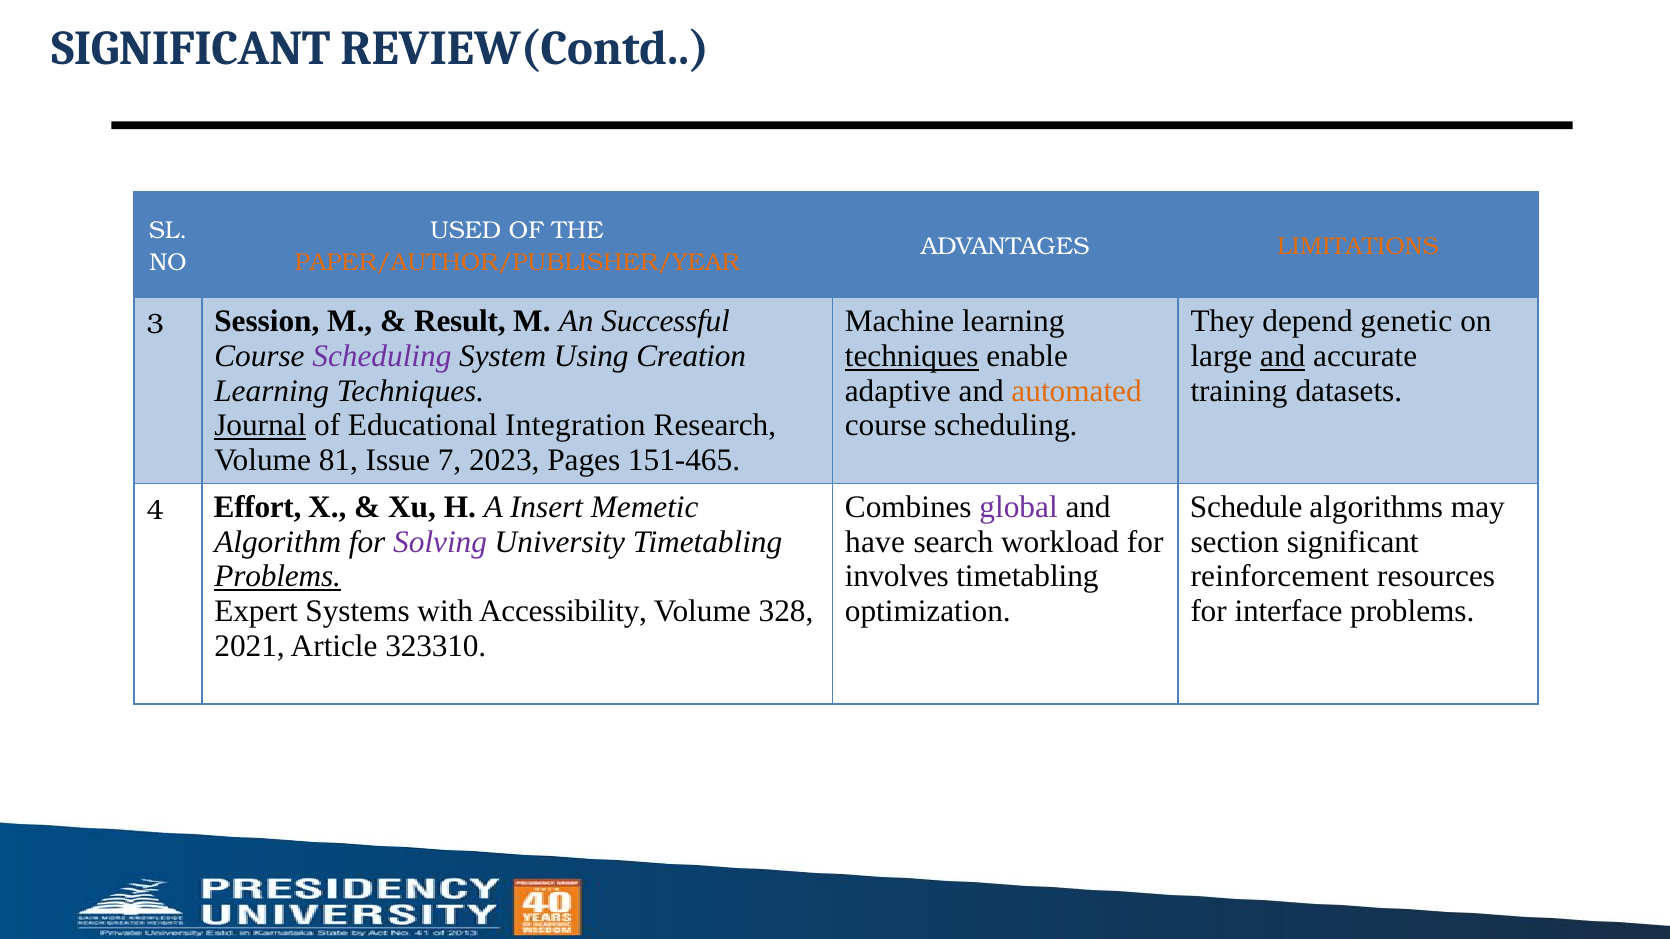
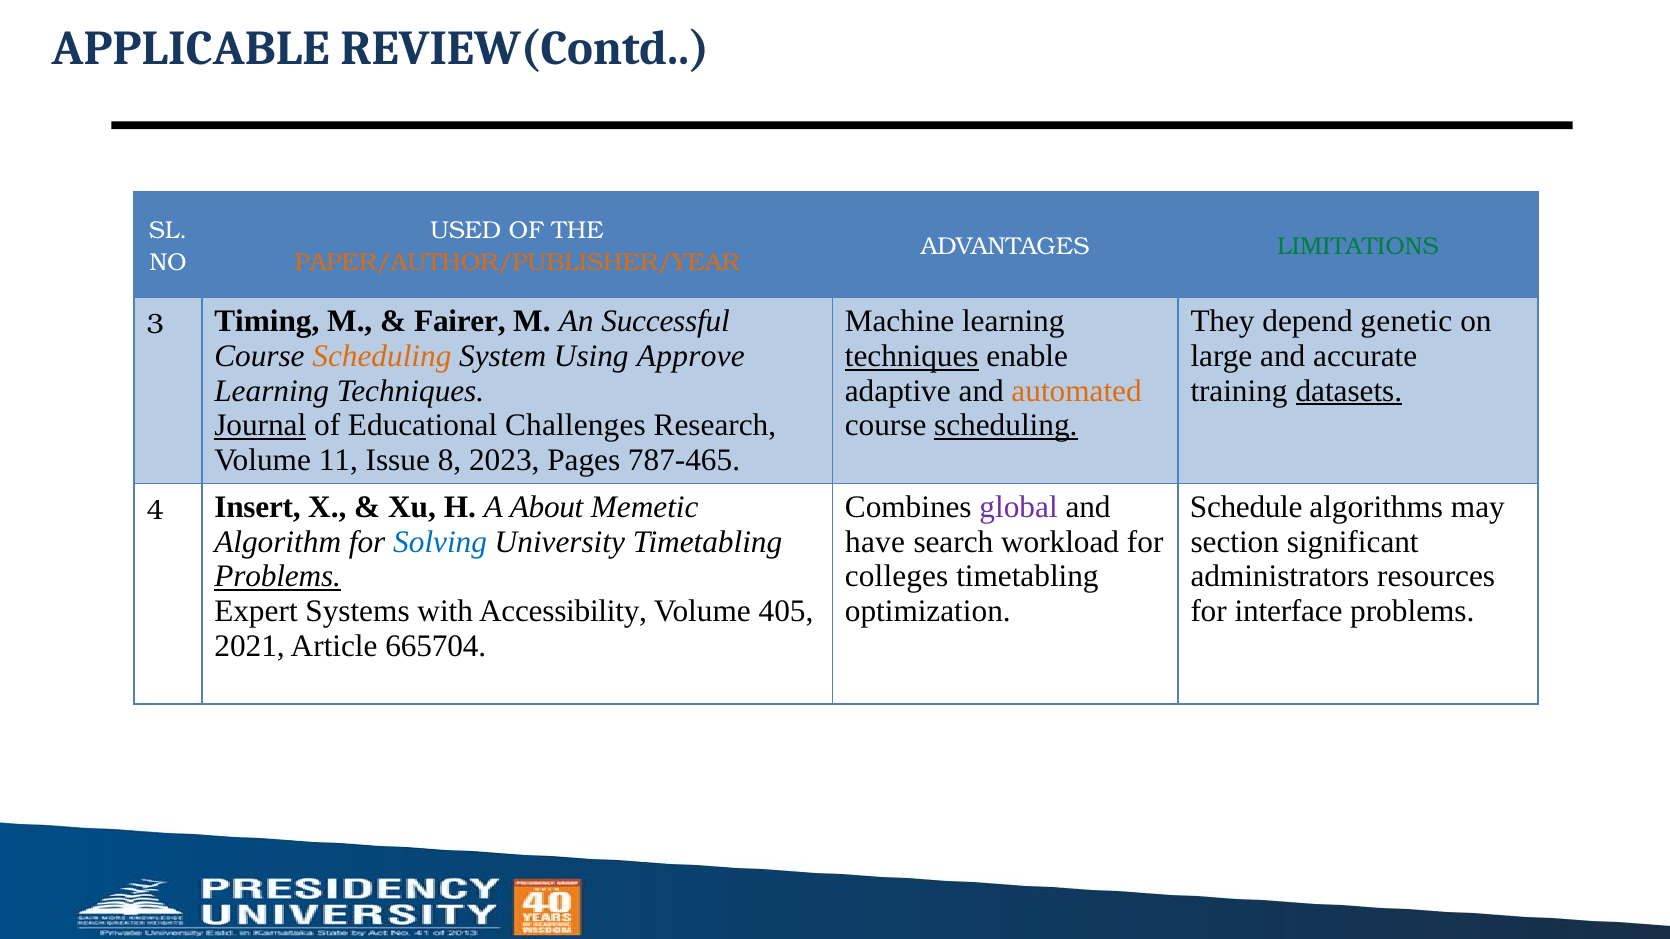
SIGNIFICANT: SIGNIFICANT -> APPLICABLE (191, 49)
LIMITATIONS colour: orange -> green (1358, 247)
Session: Session -> Timing (267, 322)
Result: Result -> Fairer (460, 322)
Scheduling colour: purple -> orange (382, 356)
Creation: Creation -> Approve (691, 356)
and underline: present -> none (1283, 356)
datasets underline: none -> present (1349, 391)
Integration: Integration -> Challenges (575, 426)
scheduling underline: none -> present (1006, 426)
81: 81 -> 11 (338, 460)
7: 7 -> 8 (450, 460)
151-465: 151-465 -> 787-465 (684, 460)
Effort: Effort -> Insert (258, 507)
Insert: Insert -> About (547, 507)
Solving colour: purple -> blue (440, 542)
involves: involves -> colleges (897, 577)
reinforcement: reinforcement -> administrators (1280, 577)
328: 328 -> 405 (786, 611)
323310: 323310 -> 665704 (436, 646)
